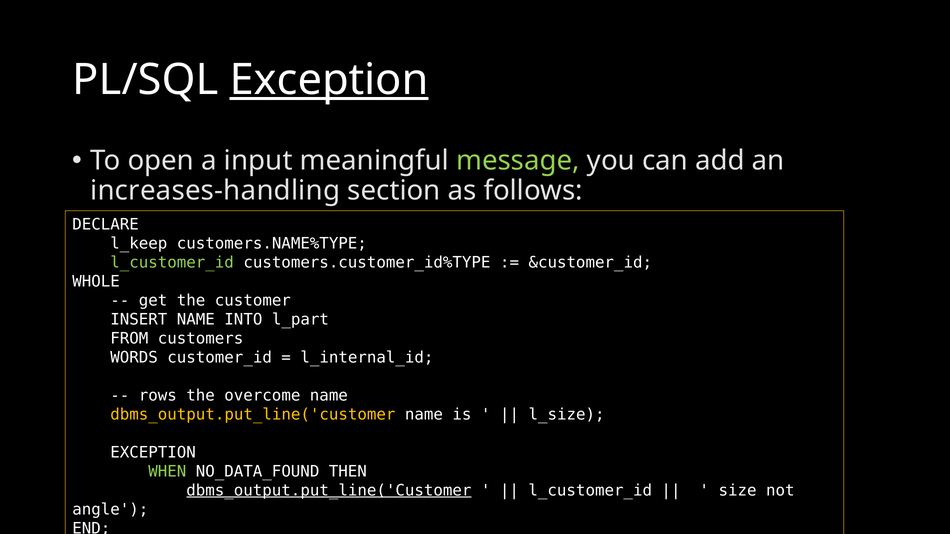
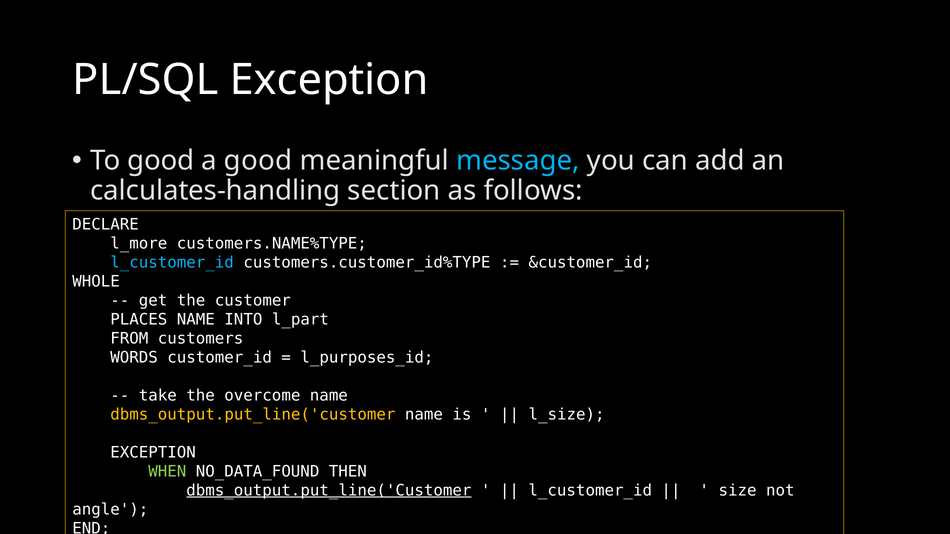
Exception underline: present -> none (329, 80)
To open: open -> good (161, 161)
a input: input -> good (258, 161)
message colour: light green -> light blue (518, 161)
increases-handling: increases-handling -> calculates-handling (215, 191)
l_keep: l_keep -> l_more (139, 244)
l_customer_id colour: light green -> light blue (172, 263)
INSERT: INSERT -> PLACES (139, 320)
l_internal_id: l_internal_id -> l_purposes_id (367, 358)
rows: rows -> take (158, 396)
